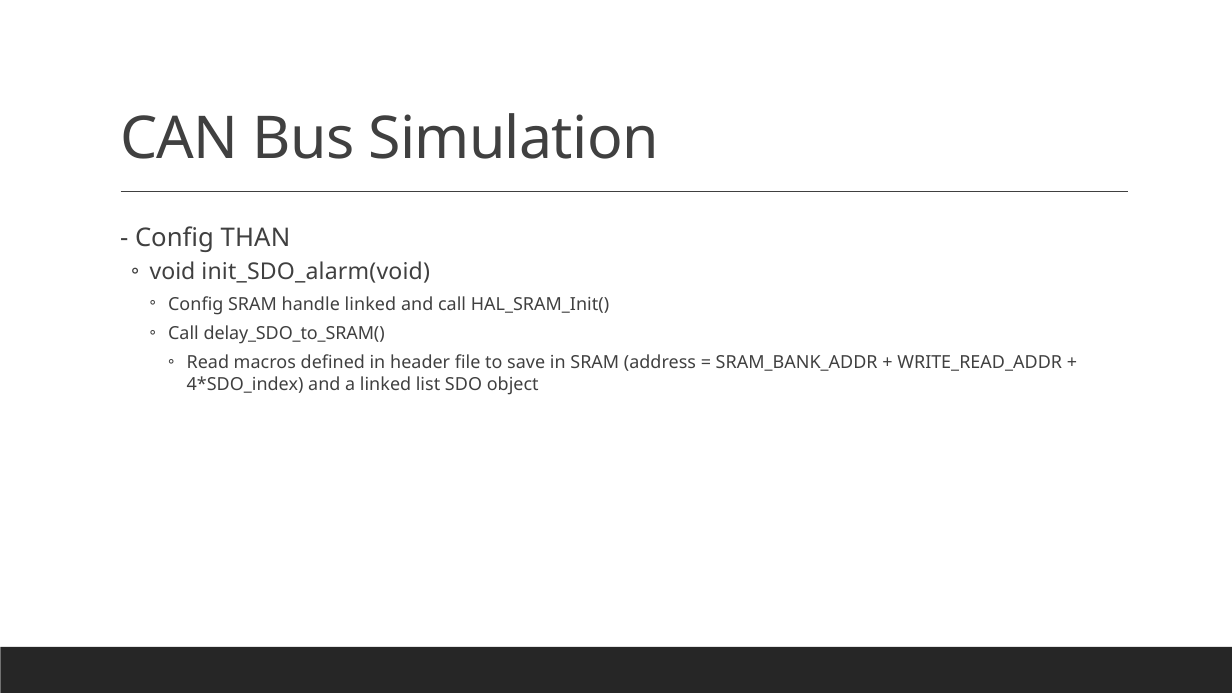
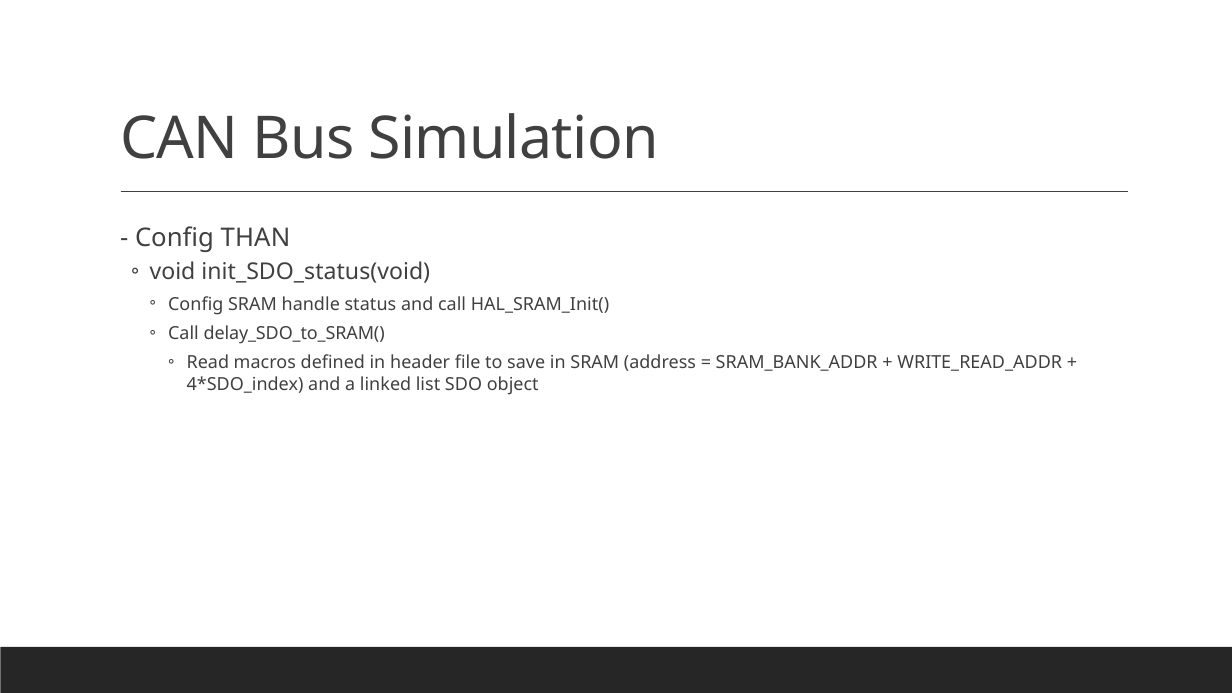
init_SDO_alarm(void: init_SDO_alarm(void -> init_SDO_status(void (316, 272)
handle linked: linked -> status (370, 304)
